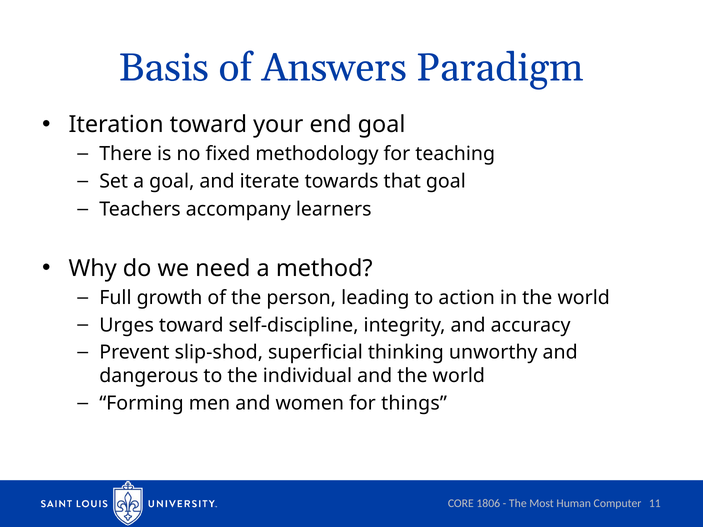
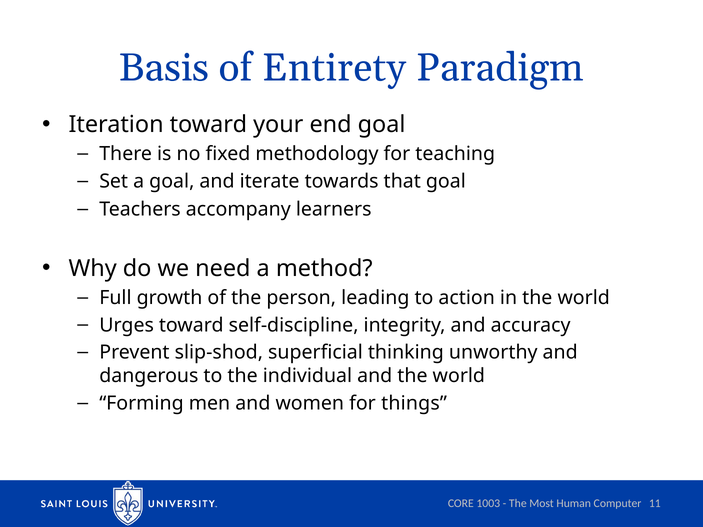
Answers: Answers -> Entirety (334, 68)
1806: 1806 -> 1003 (488, 504)
